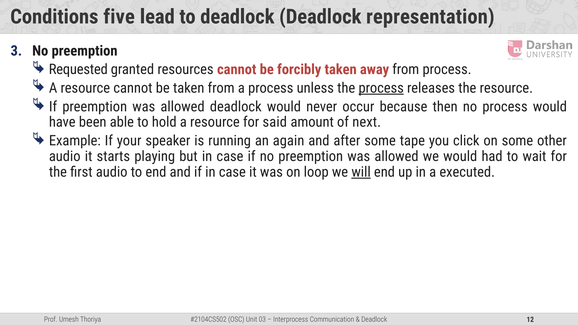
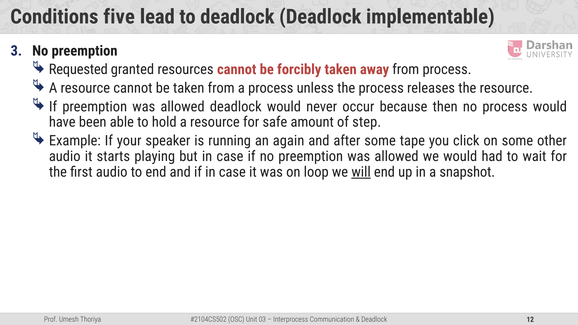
representation: representation -> implementable (430, 17)
process underline: present -> none (381, 88)
said: said -> safe (275, 122)
next: next -> step (367, 122)
executed: executed -> snapshot (467, 172)
